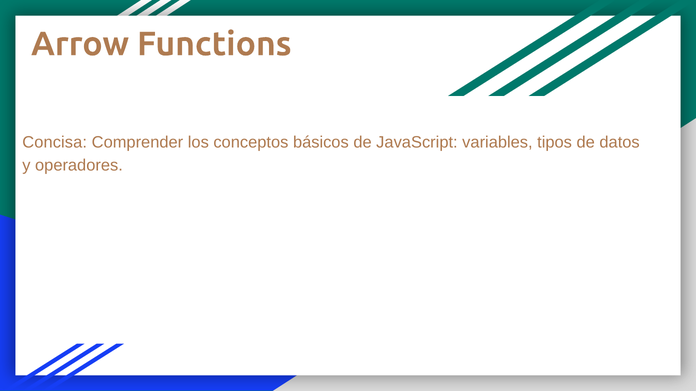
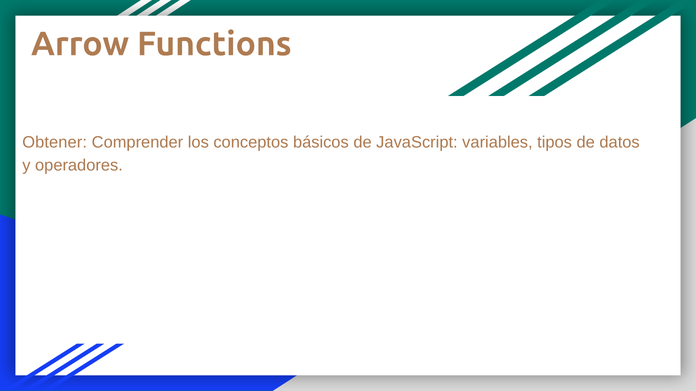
Concisa: Concisa -> Obtener (55, 143)
